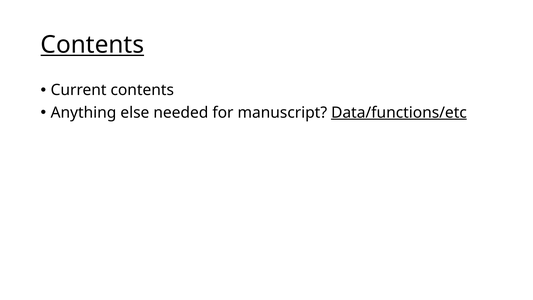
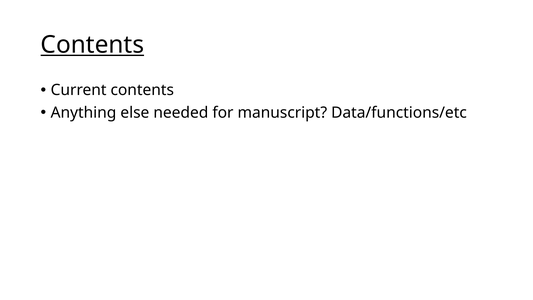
Data/functions/etc underline: present -> none (399, 112)
